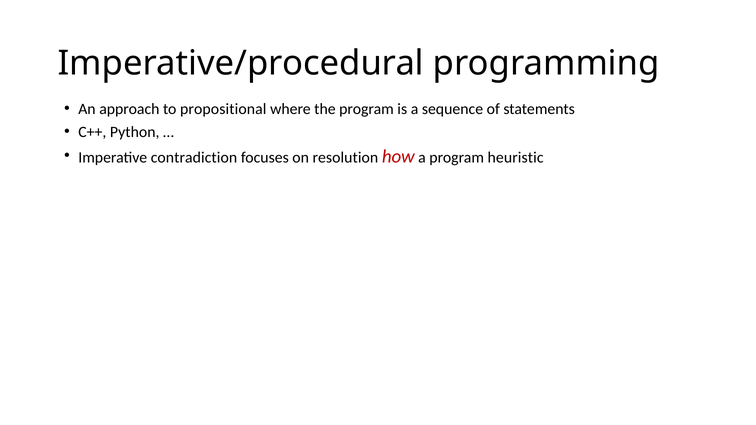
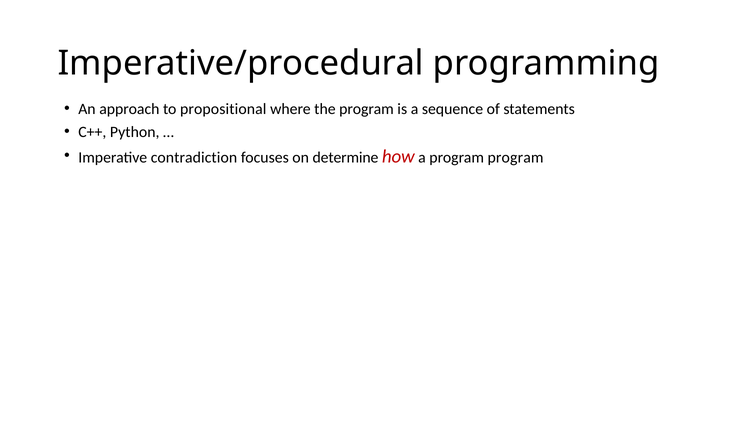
resolution: resolution -> determine (345, 158)
program heuristic: heuristic -> program (516, 158)
